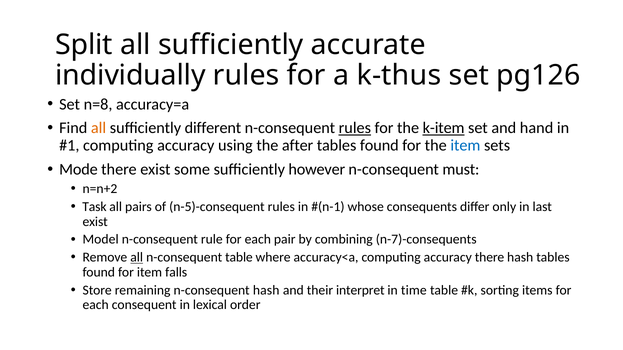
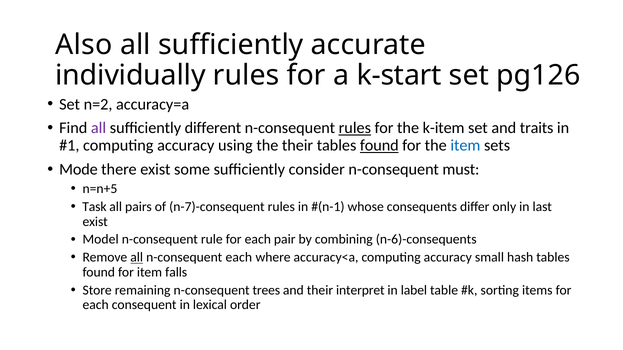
Split: Split -> Also (84, 45)
k-thus: k-thus -> k-start (399, 76)
n=8: n=8 -> n=2 (98, 104)
all colour: orange -> purple (99, 128)
k-item underline: present -> none (444, 128)
hand: hand -> traits (537, 128)
the after: after -> their (298, 146)
found underline: none -> present (379, 146)
however: however -> consider (317, 170)
n=n+2: n=n+2 -> n=n+5 (100, 189)
n-5)-consequent: n-5)-consequent -> n-7)-consequent (217, 207)
n-7)-consequents: n-7)-consequents -> n-6)-consequents (426, 240)
n-consequent table: table -> each (239, 258)
accuracy there: there -> small (489, 258)
n-consequent hash: hash -> trees (266, 290)
time: time -> label (414, 290)
